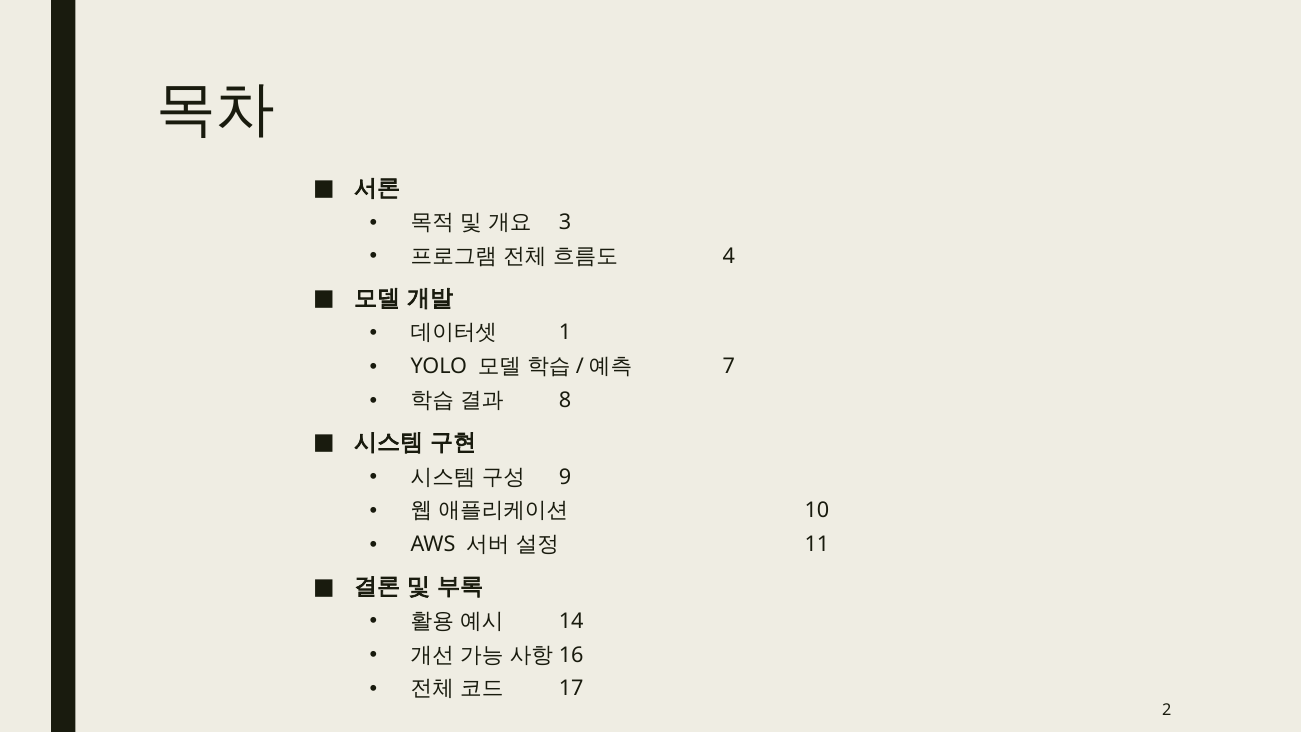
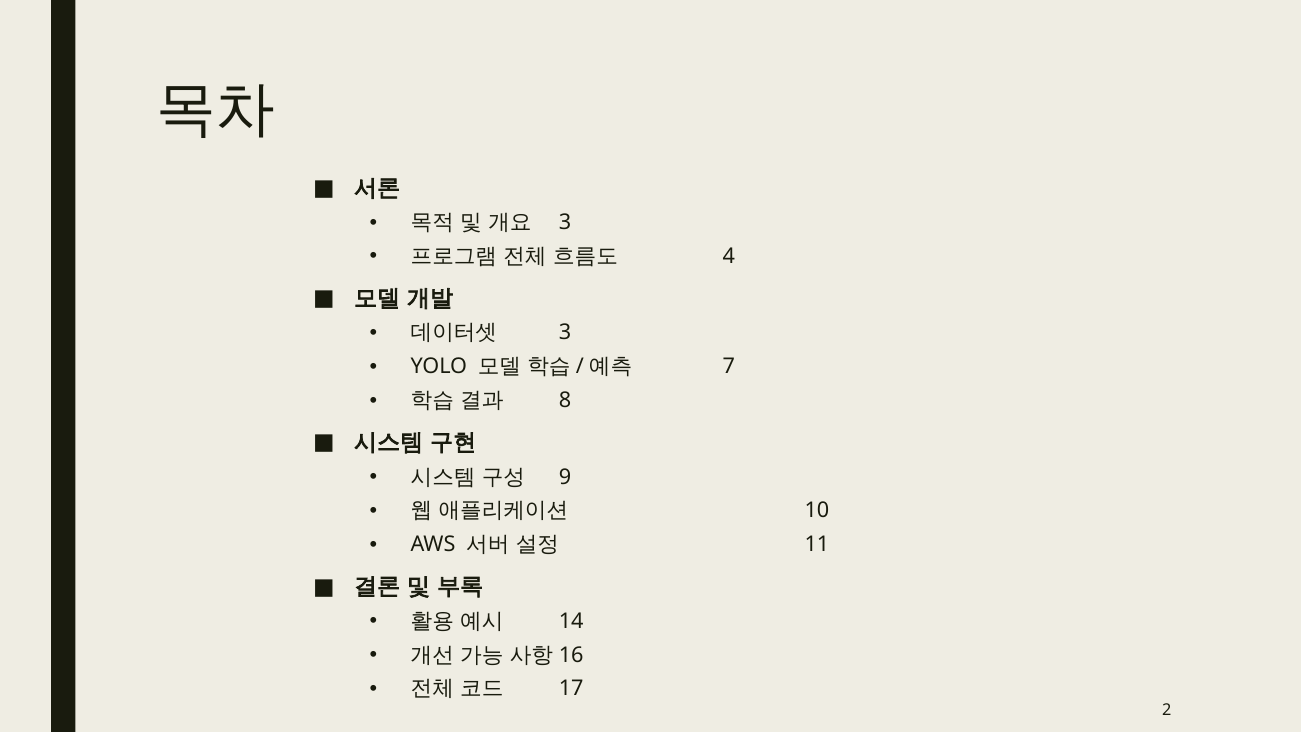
1: 1 -> 3 (565, 333)
